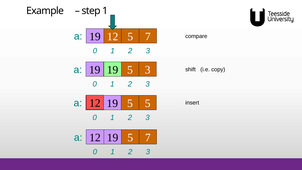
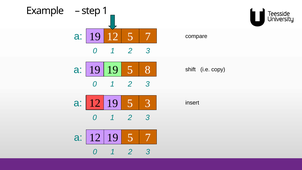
5 3: 3 -> 8 (148, 70)
5 5: 5 -> 3 (148, 103)
